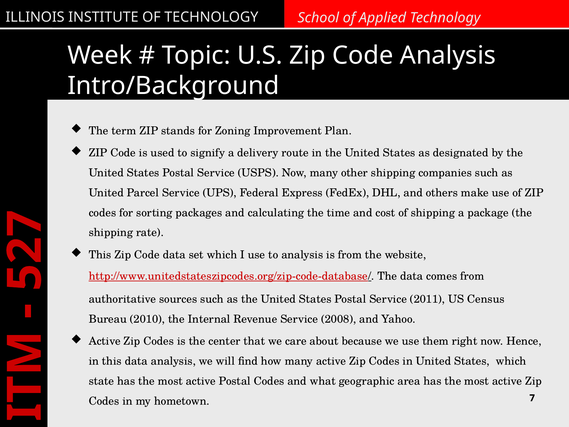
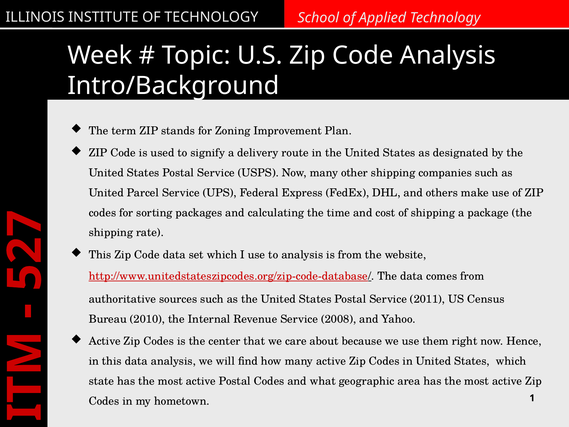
hometown 7: 7 -> 1 (532, 398)
